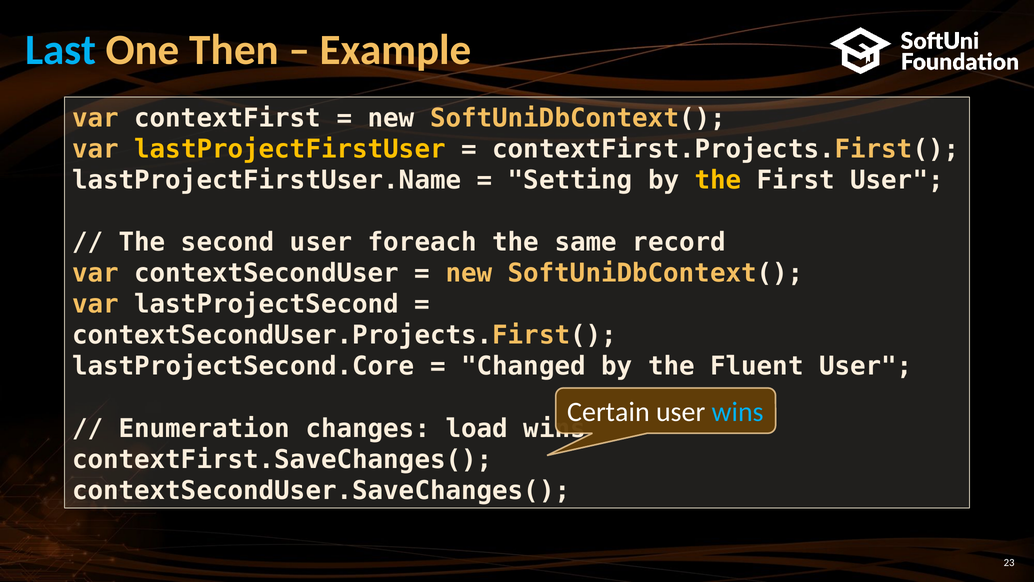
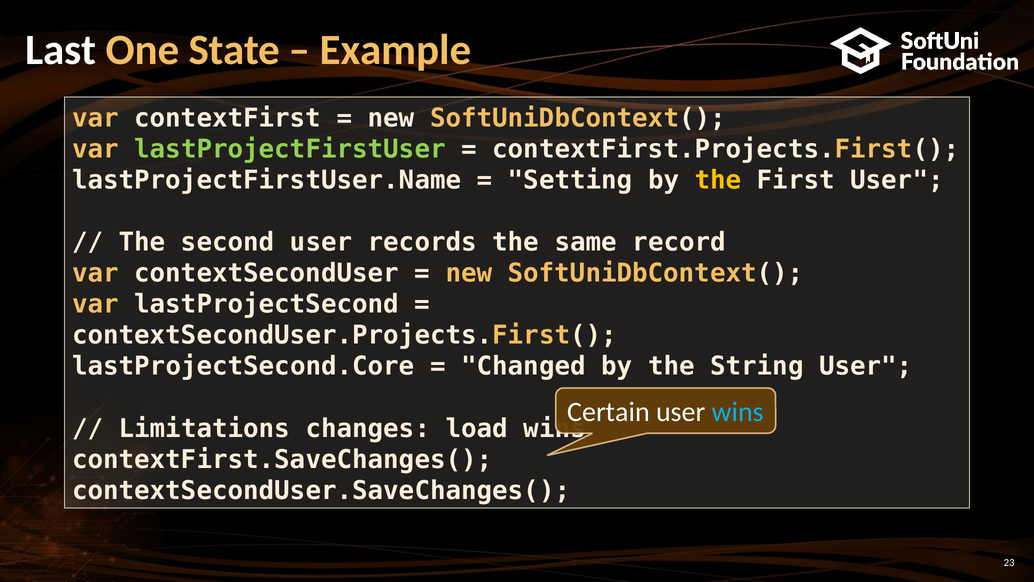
Last colour: light blue -> white (61, 50)
Then: Then -> State (234, 50)
lastProjectFirstUser colour: yellow -> light green (290, 149)
foreach: foreach -> records (422, 242)
Fluent: Fluent -> String (757, 366)
Enumeration: Enumeration -> Limitations (204, 428)
